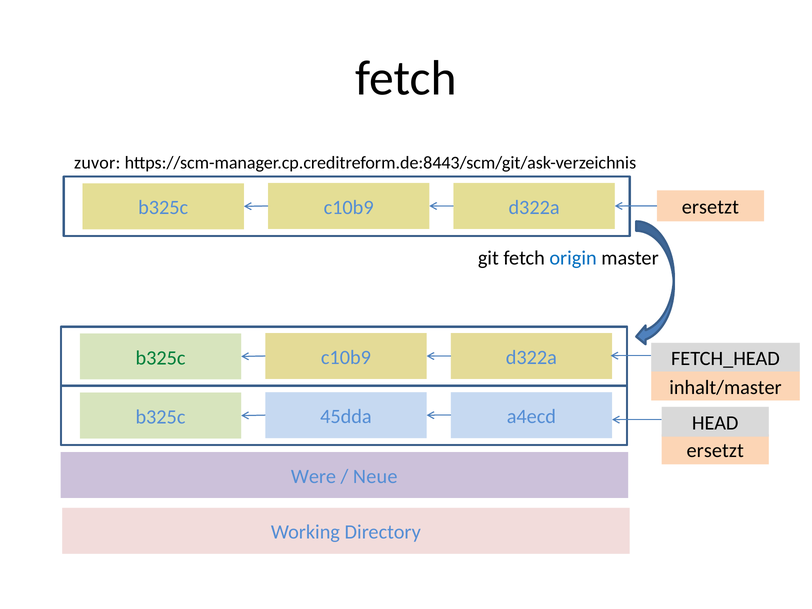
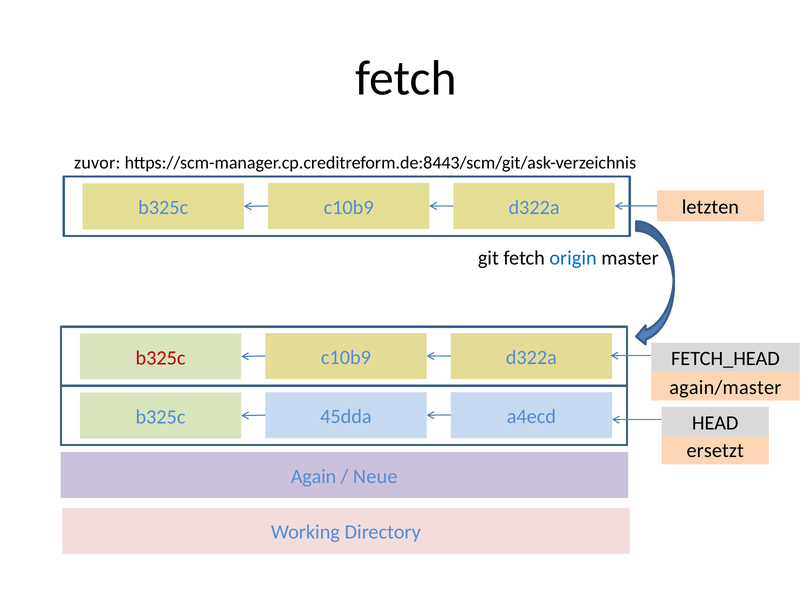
ersetzt: ersetzt -> letzten (710, 207)
b325c colour: green -> red (160, 358)
inhalt/master: inhalt/master -> again/master (725, 387)
Were: Were -> Again (314, 476)
